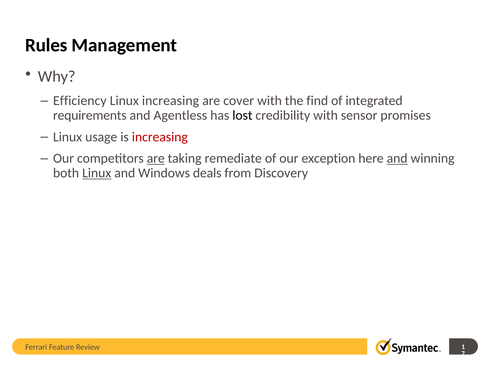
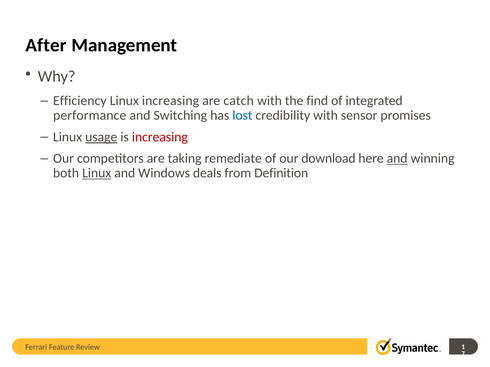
Rules: Rules -> After (46, 45)
cover: cover -> catch (239, 101)
requirements: requirements -> performance (90, 116)
Agentless: Agentless -> Switching (180, 116)
lost colour: black -> blue (242, 116)
usage underline: none -> present (101, 137)
are underline: present -> none (156, 159)
exception: exception -> download (328, 159)
Discovery: Discovery -> Definition (281, 173)
